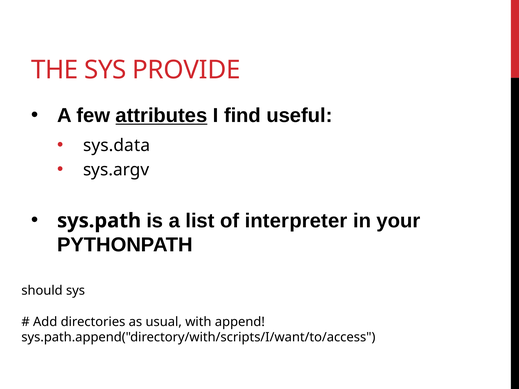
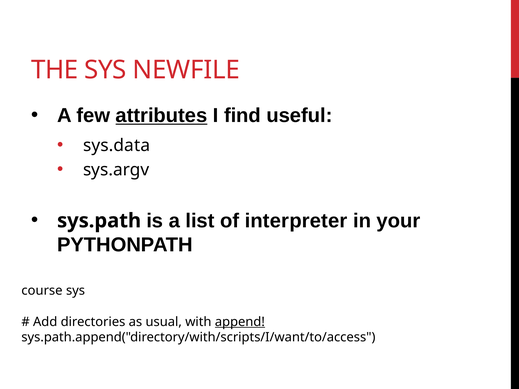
PROVIDE: PROVIDE -> NEWFILE (186, 70)
should: should -> course (42, 291)
append underline: none -> present (240, 322)
